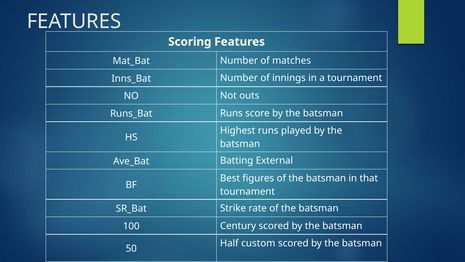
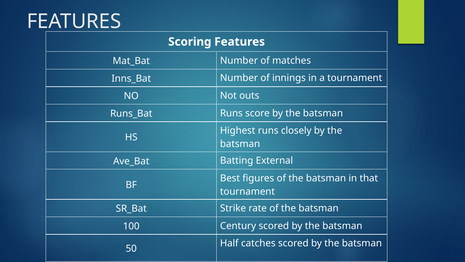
played: played -> closely (296, 130)
custom: custom -> catches (258, 243)
